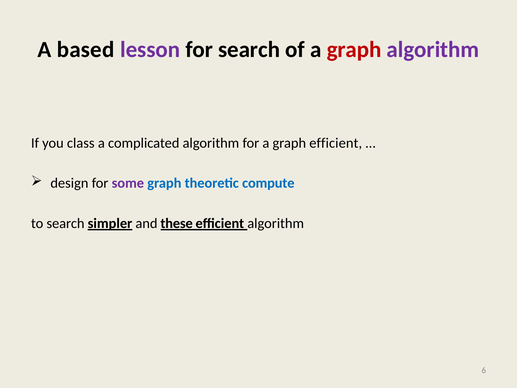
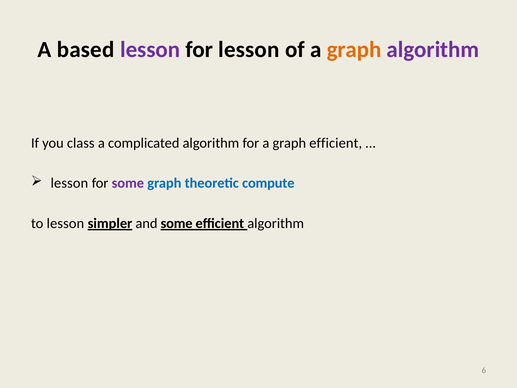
for search: search -> lesson (249, 49)
graph colour: red -> orange (354, 49)
design: design -> lesson (69, 183)
to search: search -> lesson (65, 223)
and these: these -> some (177, 223)
